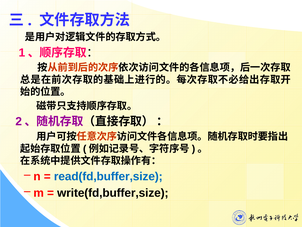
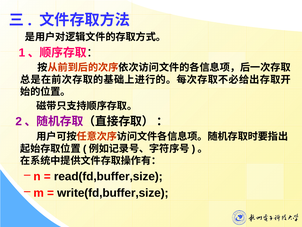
read(fd,buffer,size colour: blue -> black (108, 176)
